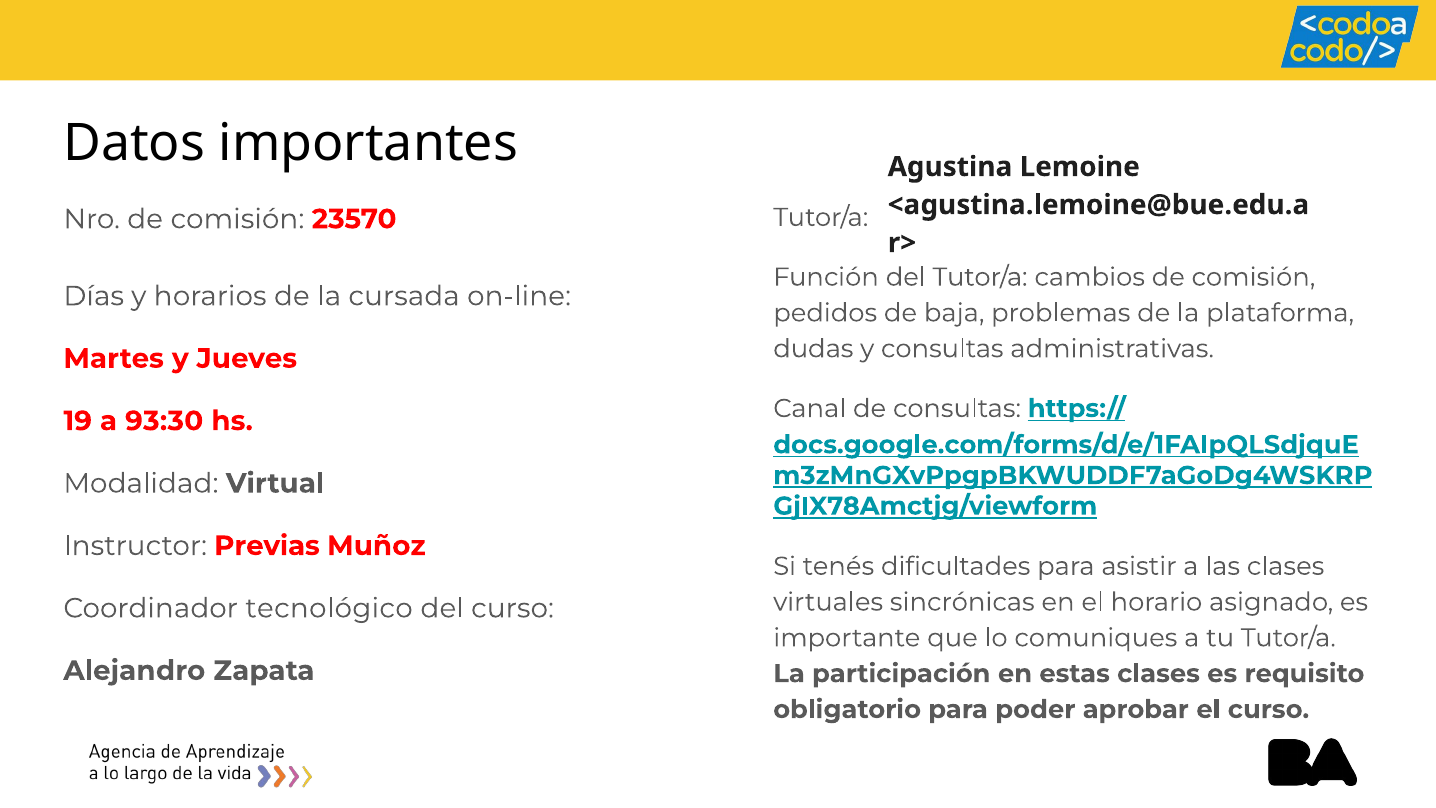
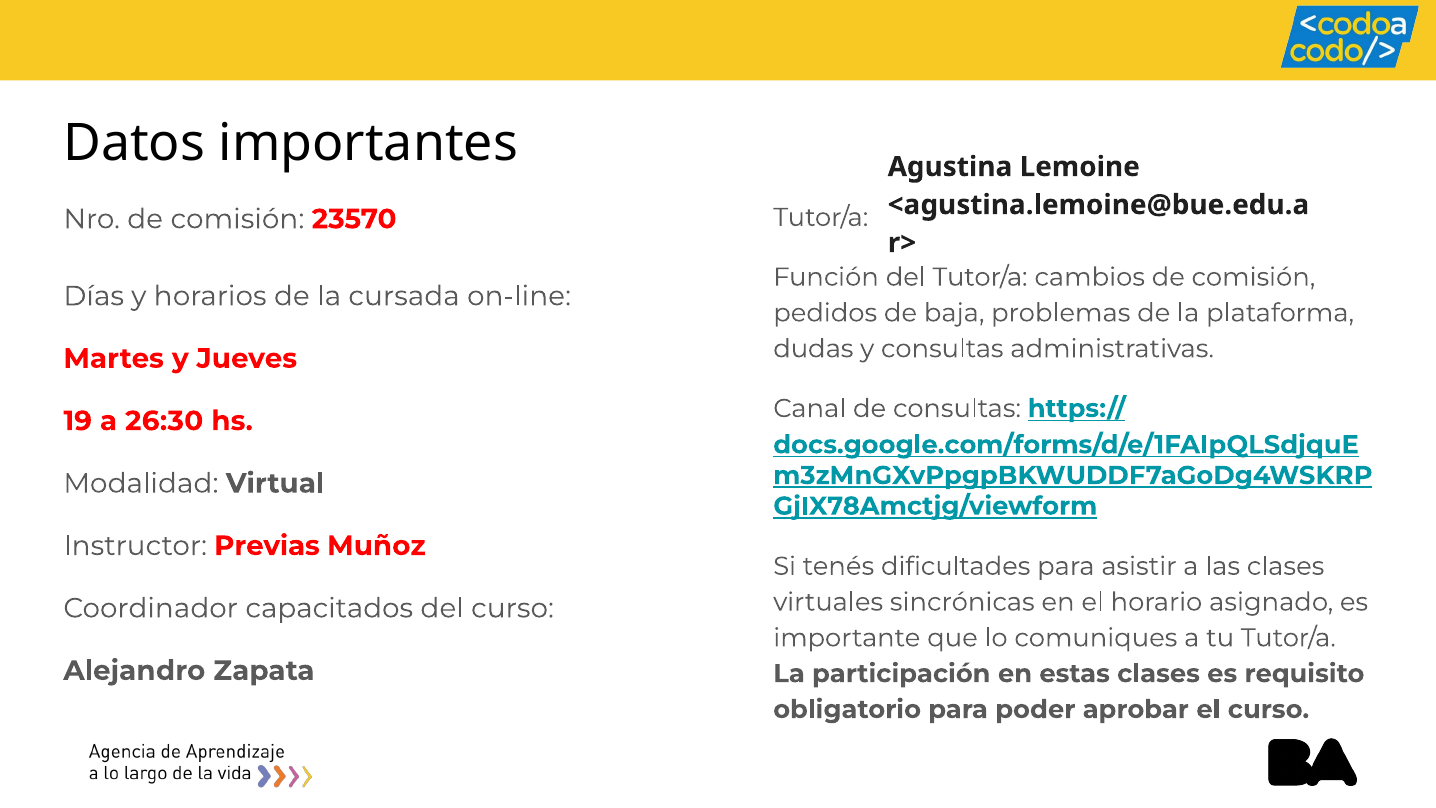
93:30: 93:30 -> 26:30 (164, 421)
tecnológico: tecnológico -> capacitados (329, 608)
